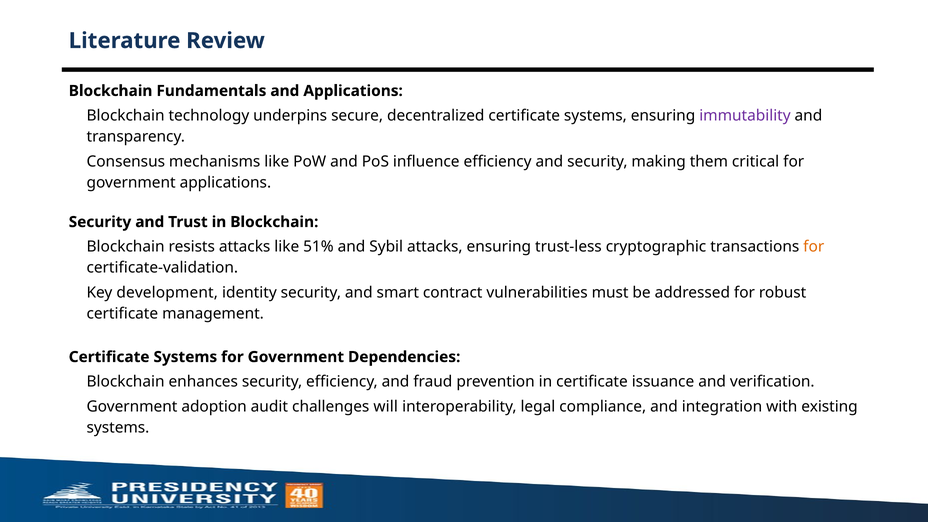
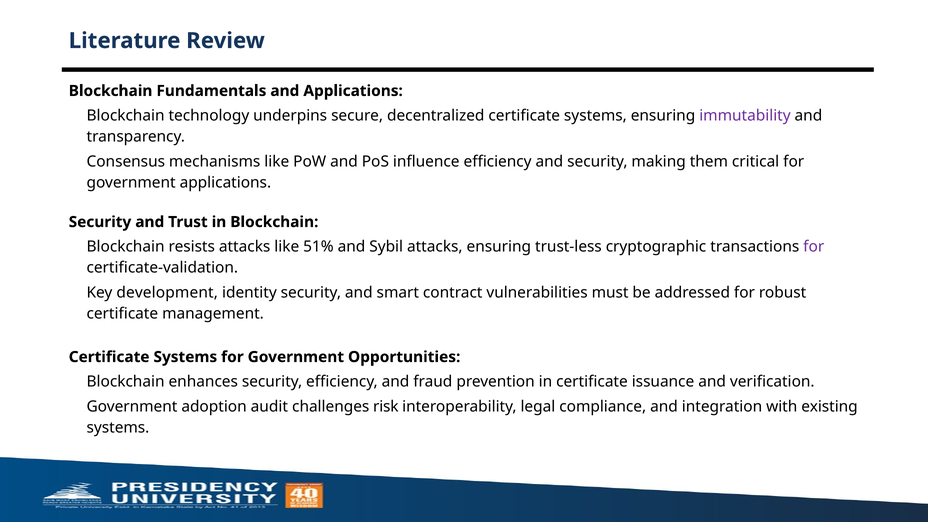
for colour: orange -> purple (814, 247)
Dependencies: Dependencies -> Opportunities (404, 357)
will: will -> risk (386, 407)
